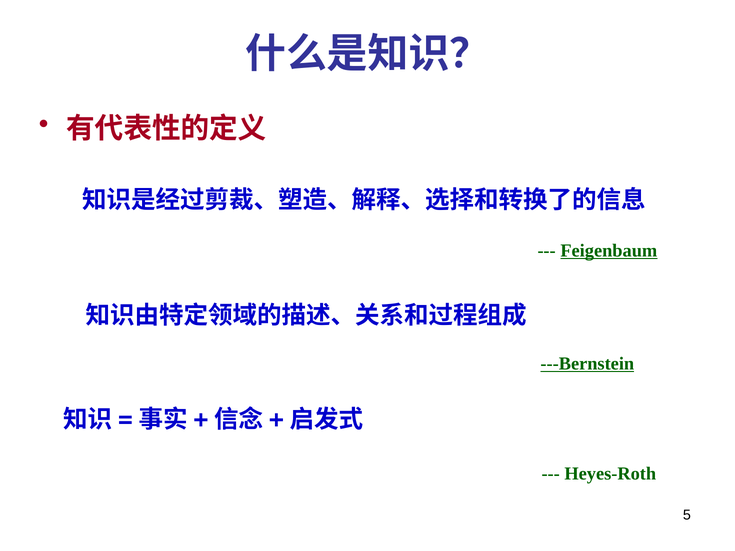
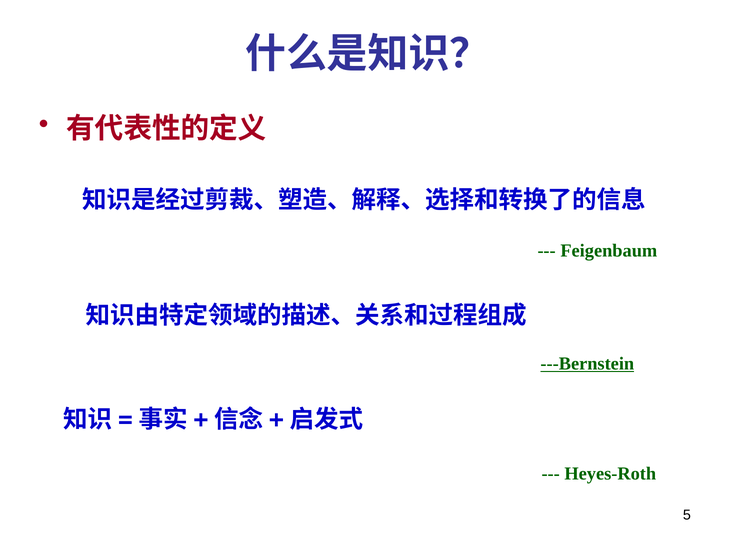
Feigenbaum underline: present -> none (609, 251)
